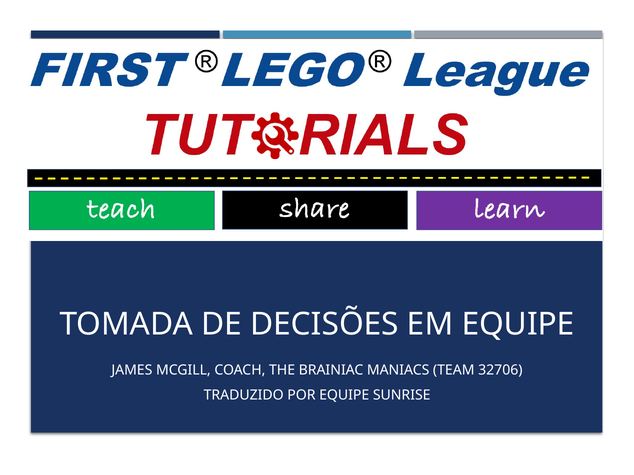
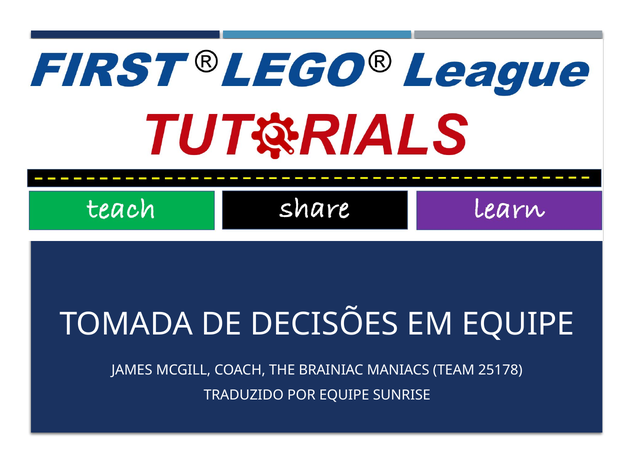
32706: 32706 -> 25178 (500, 370)
